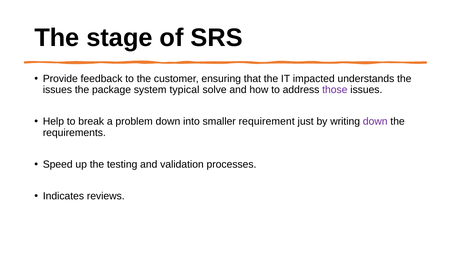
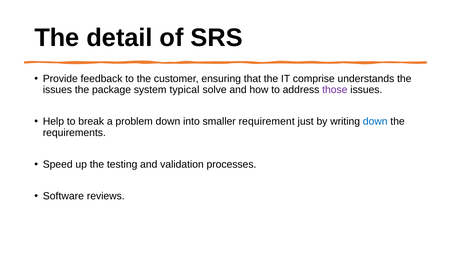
stage: stage -> detail (120, 38)
impacted: impacted -> comprise (314, 79)
down colour: purple -> blue (375, 121)
Indicates: Indicates -> Software (63, 196)
